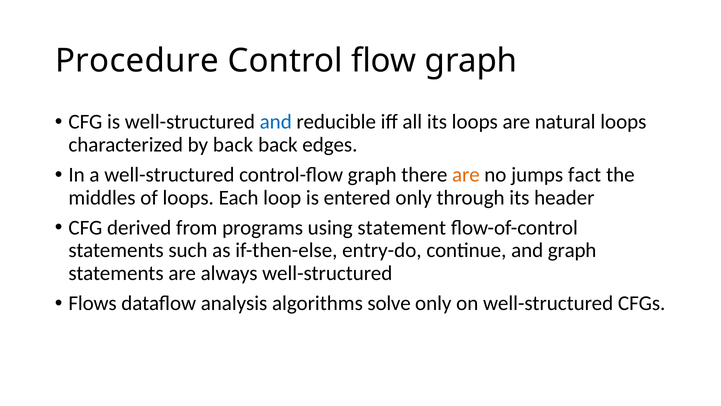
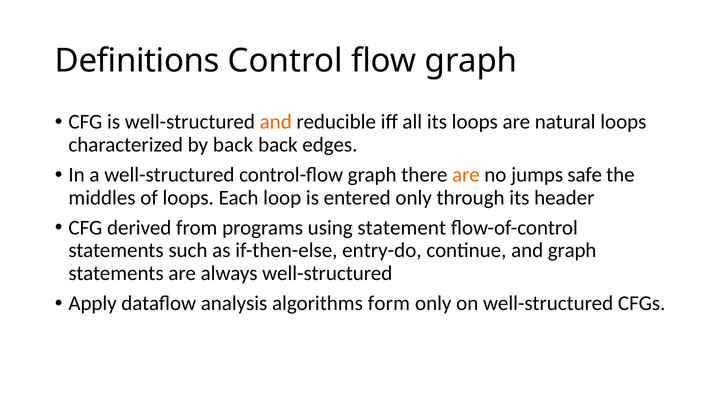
Procedure: Procedure -> Definitions (137, 61)
and colour: blue -> orange (276, 122)
fact: fact -> safe (585, 175)
Flows: Flows -> Apply (93, 303)
solve: solve -> form (389, 303)
